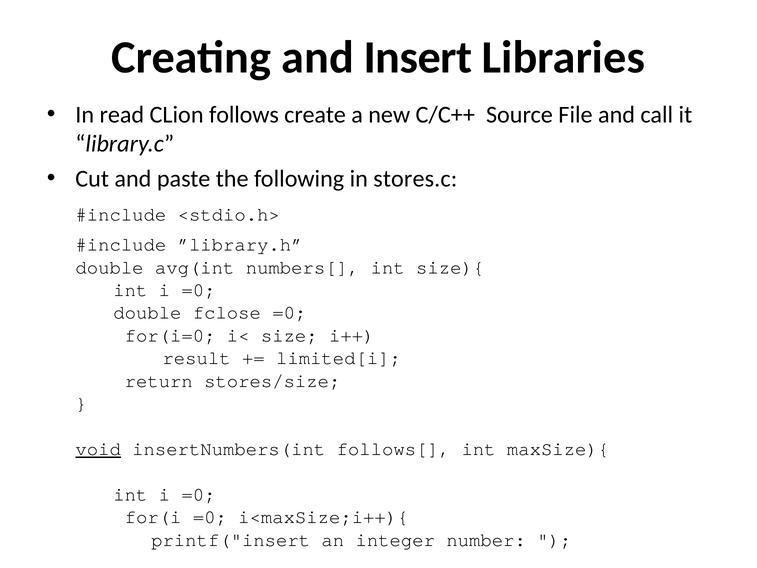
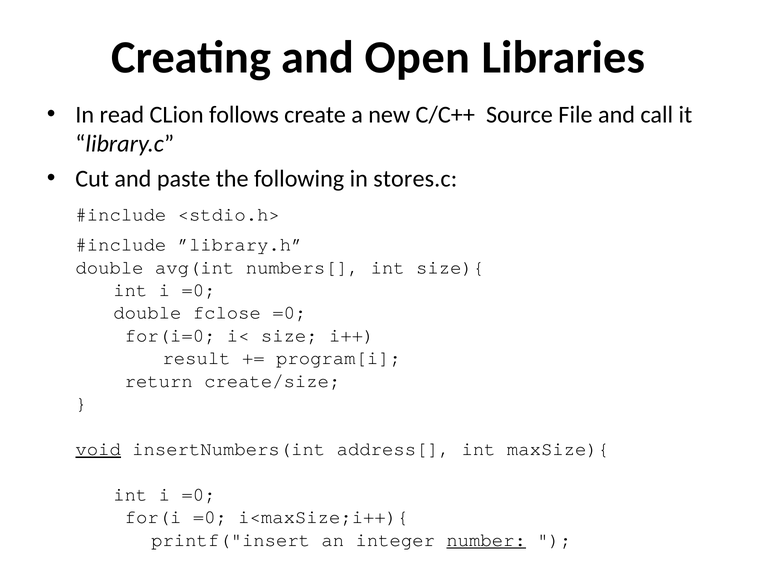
Insert: Insert -> Open (417, 58)
limited[i: limited[i -> program[i (339, 358)
stores/size: stores/size -> create/size (272, 381)
follows[: follows[ -> address[ (393, 449)
number underline: none -> present (486, 540)
